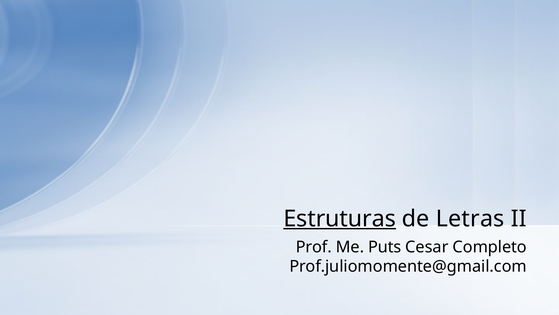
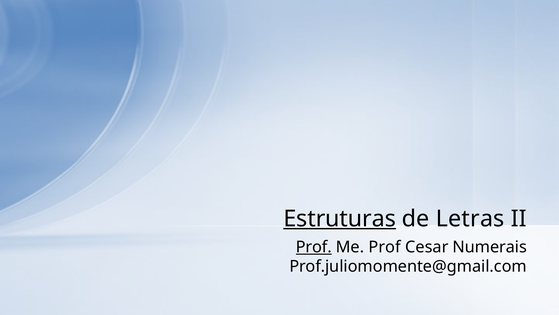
Prof underline: none -> present (314, 247)
Me Puts: Puts -> Prof (385, 247)
Completo: Completo -> Numerais (490, 247)
